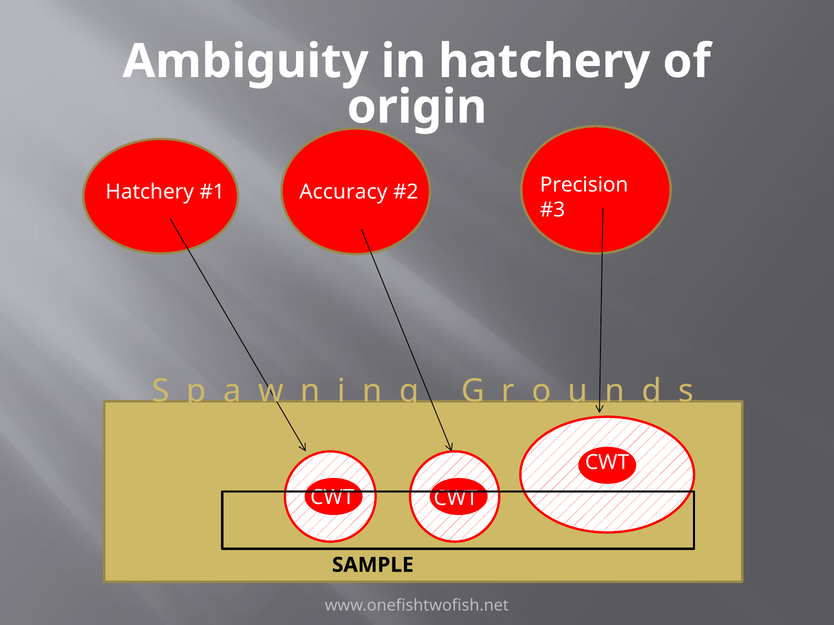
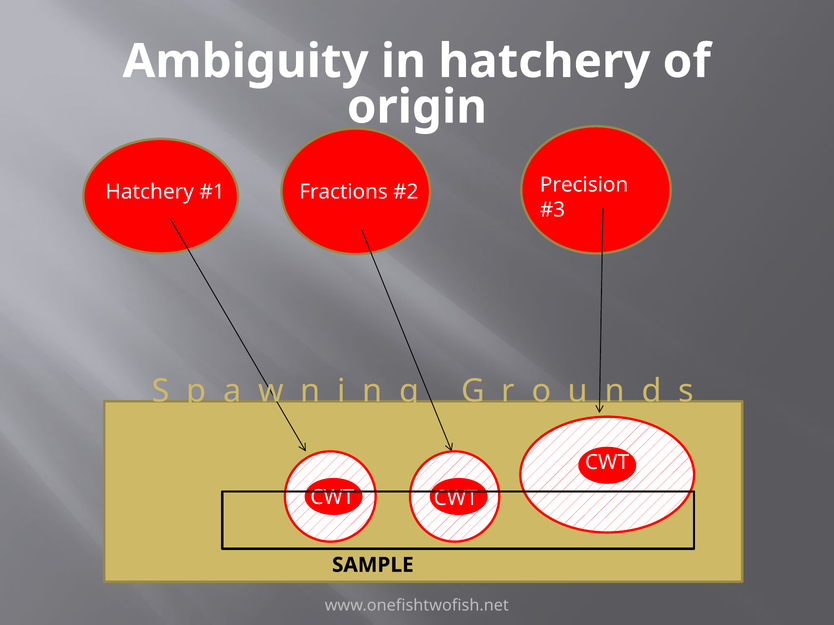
Accuracy: Accuracy -> Fractions (344, 192)
